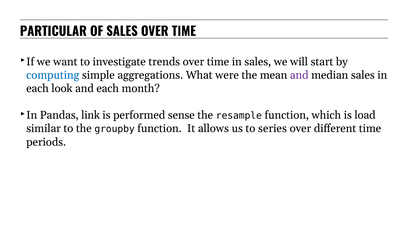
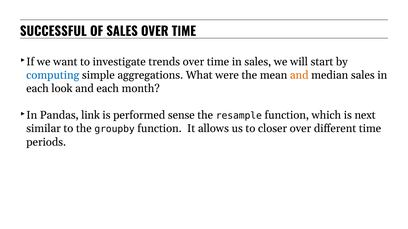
PARTICULAR: PARTICULAR -> SUCCESSFUL (53, 32)
and colour: purple -> orange (299, 75)
load: load -> next (365, 115)
series: series -> closer (273, 129)
